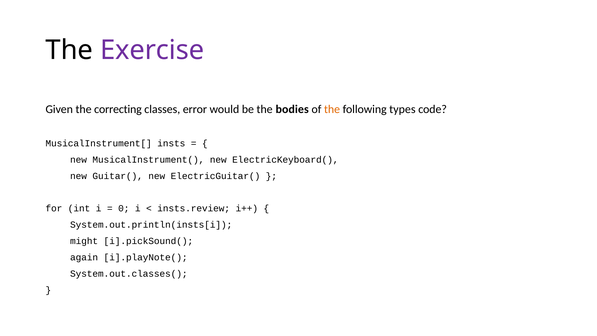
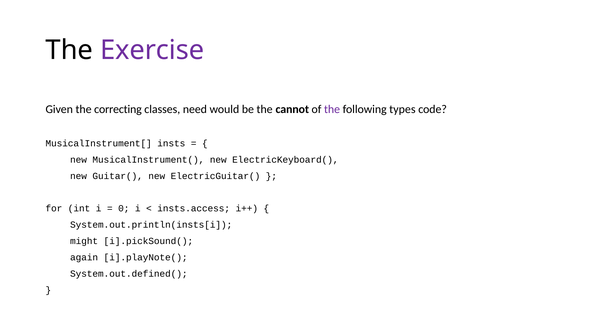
error: error -> need (195, 109)
bodies: bodies -> cannot (292, 109)
the colour: orange -> purple (332, 109)
insts.review: insts.review -> insts.access (194, 208)
System.out.classes(: System.out.classes( -> System.out.defined( (129, 274)
